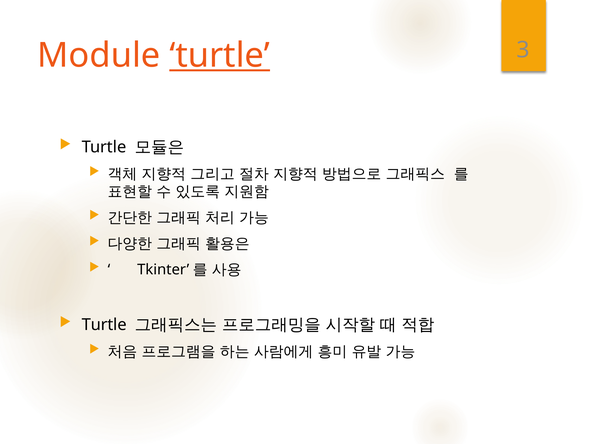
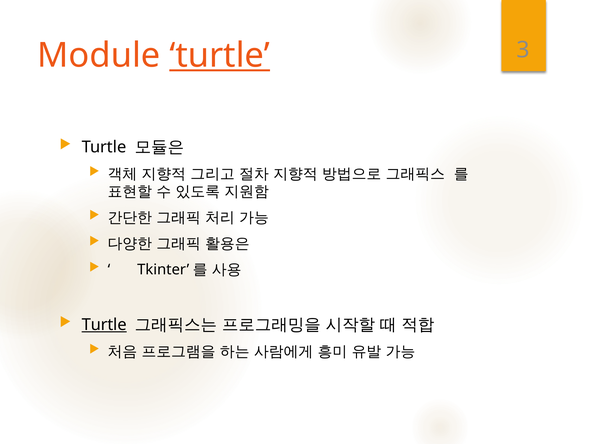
Turtle underline: none -> present (104, 325)
